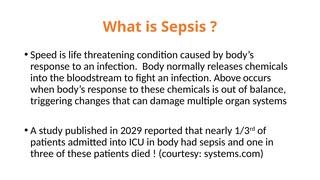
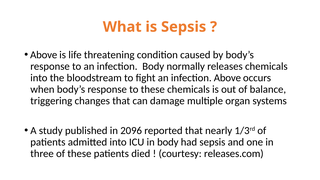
Speed: Speed -> Above (44, 55)
2029: 2029 -> 2096 (131, 131)
systems.com: systems.com -> releases.com (234, 154)
